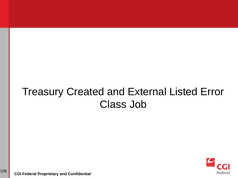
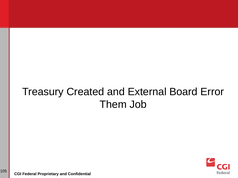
Listed: Listed -> Board (183, 92)
Class: Class -> Them (113, 105)
